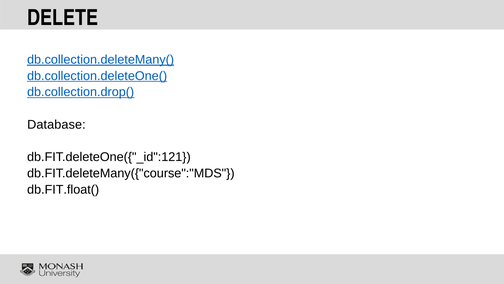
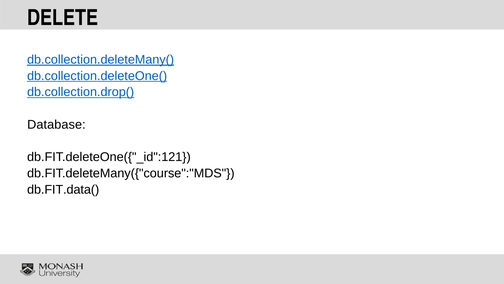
db.FIT.float(: db.FIT.float( -> db.FIT.data( (63, 189)
